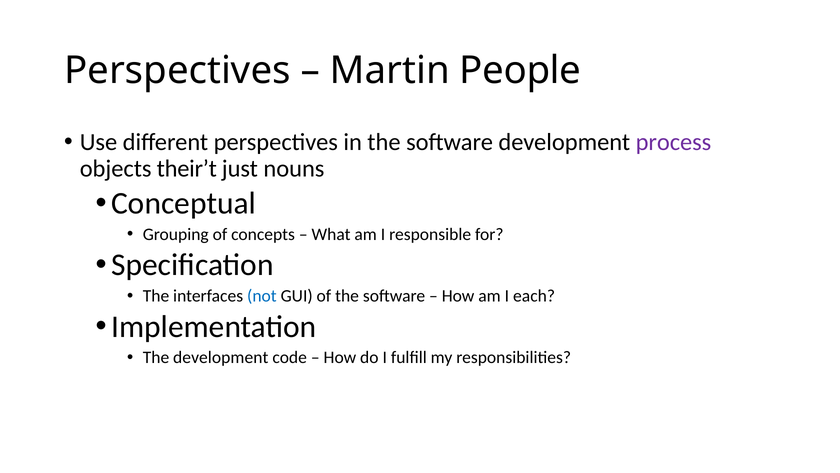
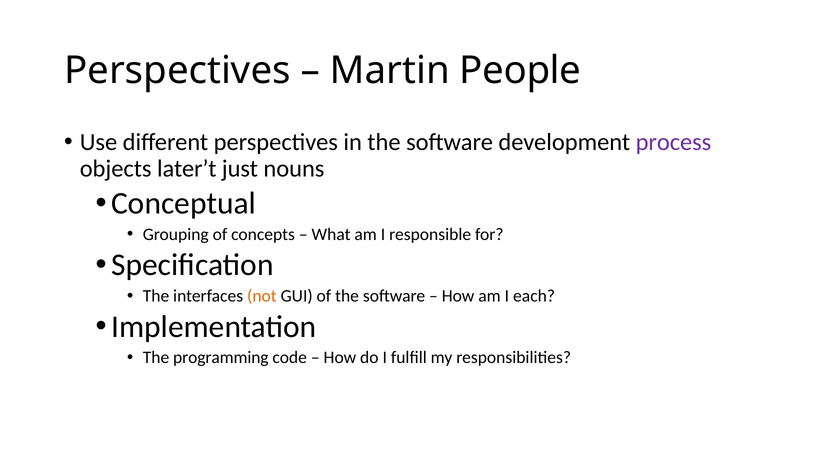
their’t: their’t -> later’t (187, 168)
not colour: blue -> orange (262, 296)
The development: development -> programming (221, 357)
